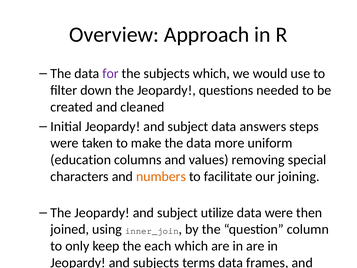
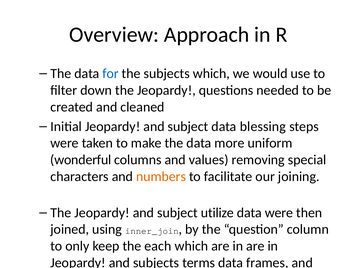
for colour: purple -> blue (111, 74)
answers: answers -> blessing (263, 126)
education: education -> wonderful (81, 160)
